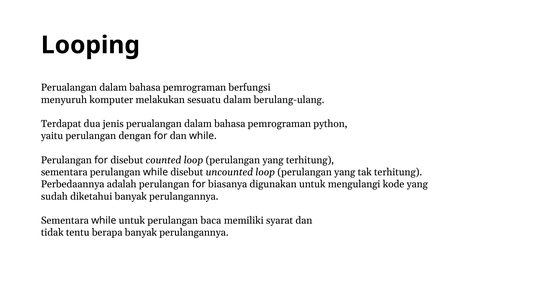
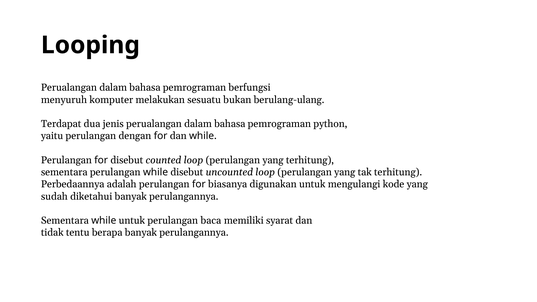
sesuatu dalam: dalam -> bukan (237, 100)
